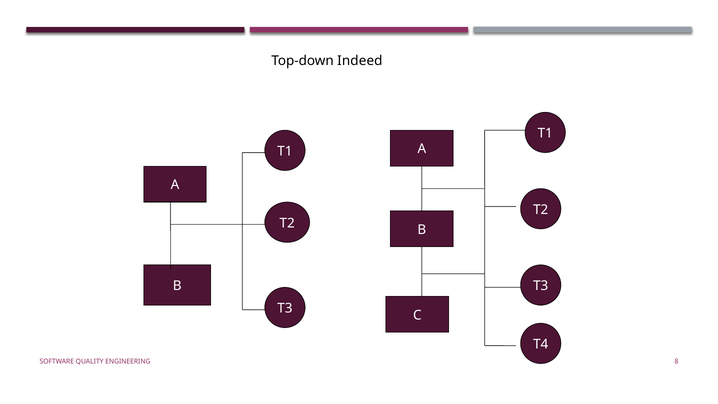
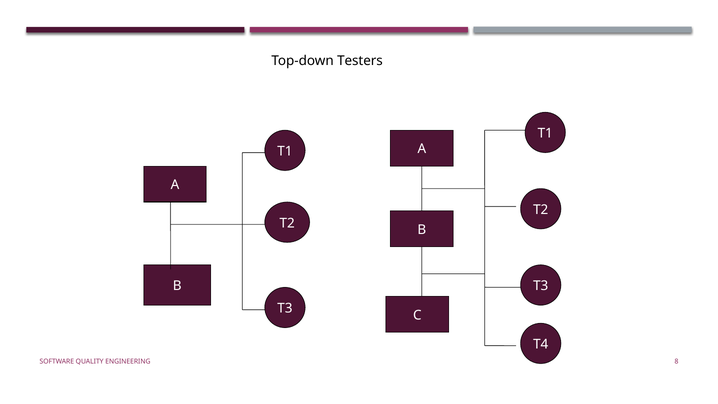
Indeed: Indeed -> Testers (360, 61)
